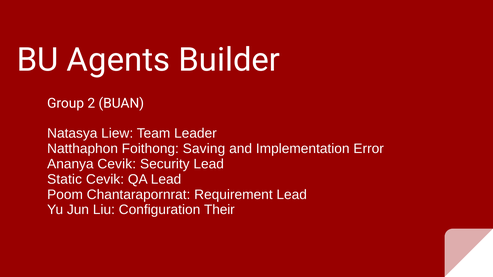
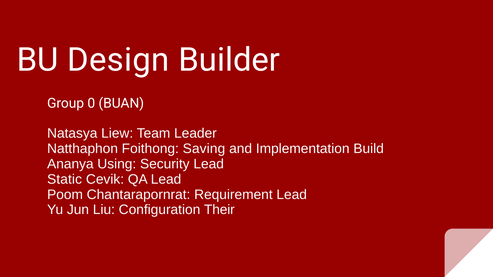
Agents: Agents -> Design (118, 60)
2: 2 -> 0 (91, 103)
Error: Error -> Build (369, 149)
Ananya Cevik: Cevik -> Using (117, 164)
